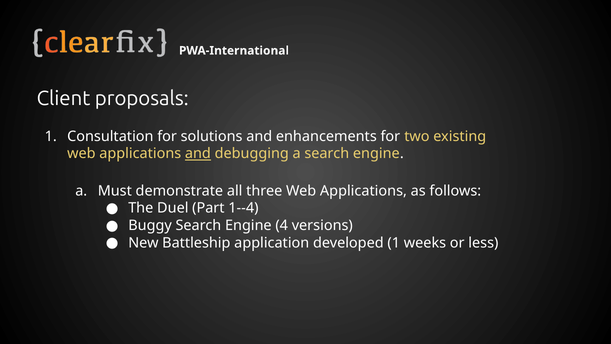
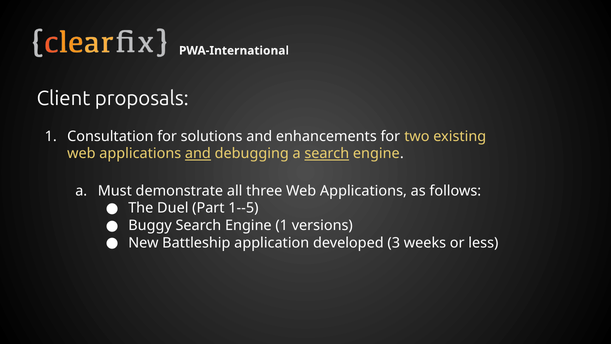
search underline: none -> present (327, 153)
1‐‑4: 1‐‑4 -> 1‐‑5 (243, 208)
Engine 4: 4 -> 1 (282, 225)
developed 1: 1 -> 3 (394, 243)
